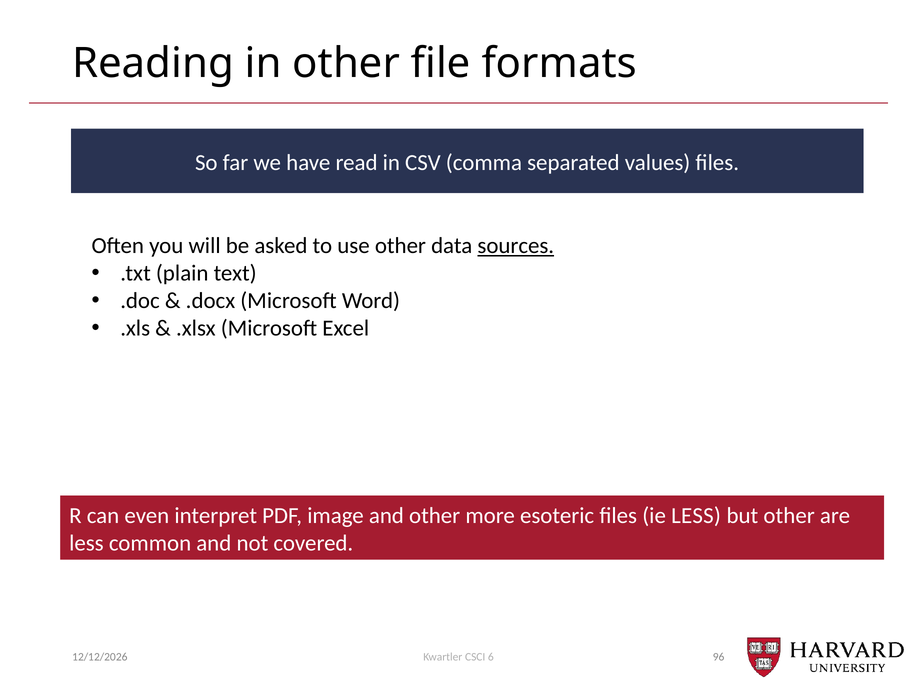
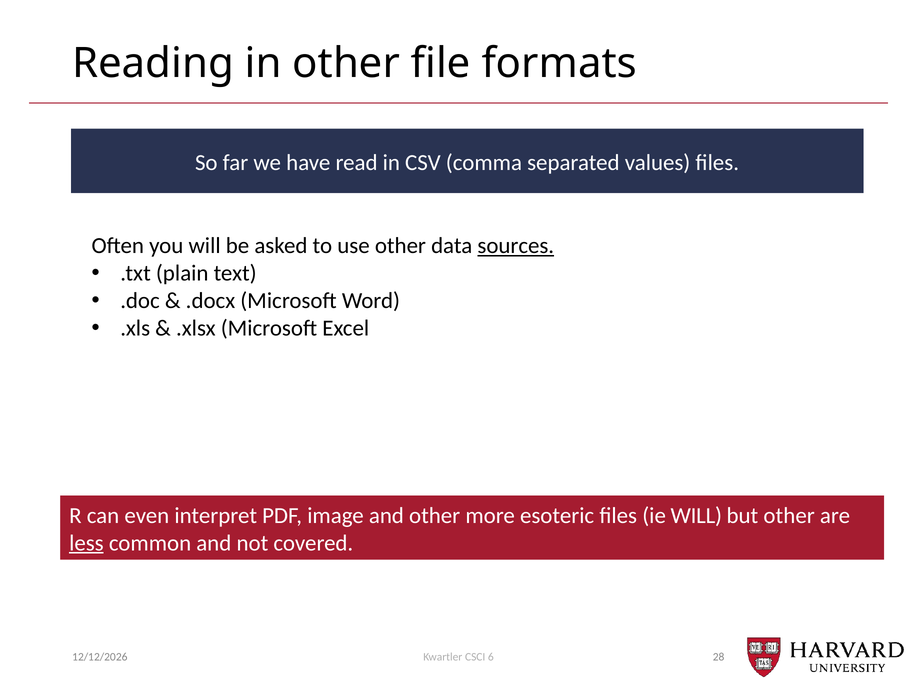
ie LESS: LESS -> WILL (696, 515)
less underline: none -> present (86, 543)
96: 96 -> 28 (719, 656)
